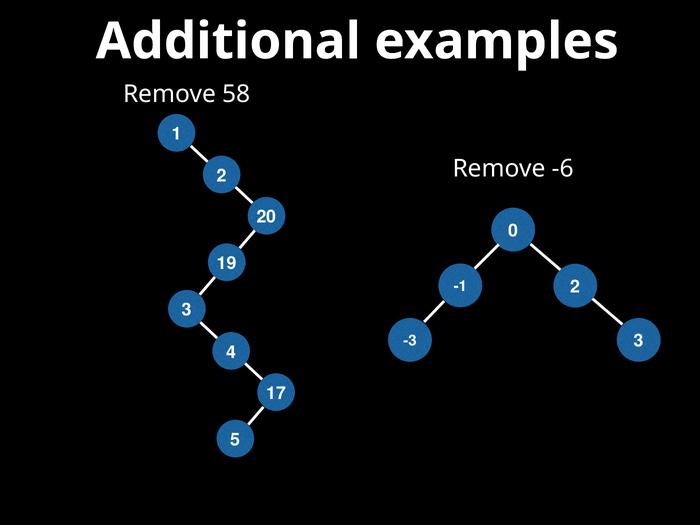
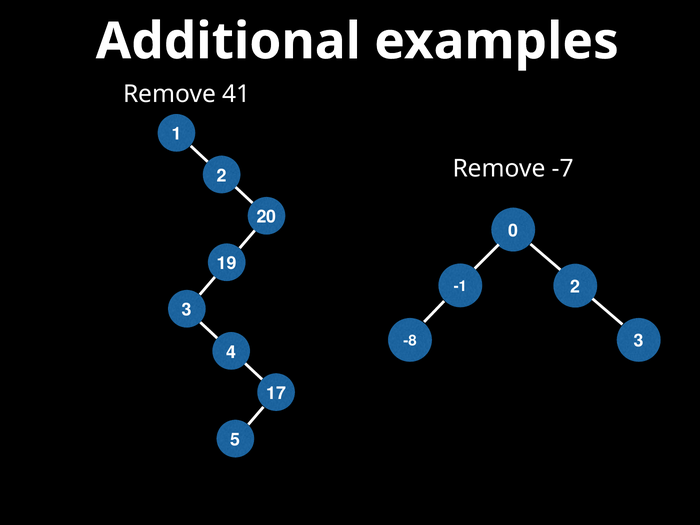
58: 58 -> 41 (236, 94)
-6: -6 -> -7 (563, 169)
-3: -3 -> -8 (410, 341)
